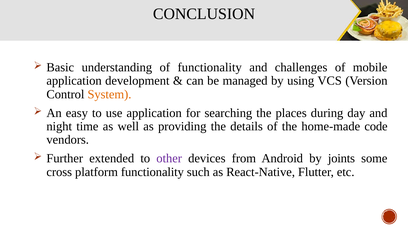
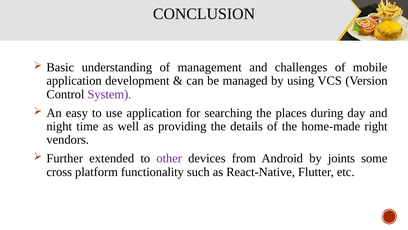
of functionality: functionality -> management (210, 67)
System colour: orange -> purple (109, 94)
code: code -> right (376, 126)
